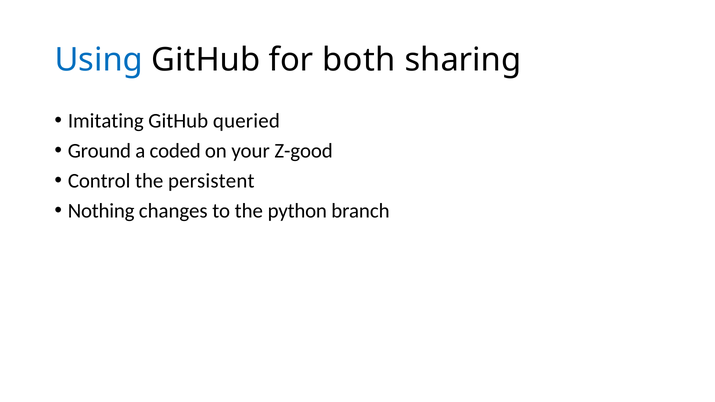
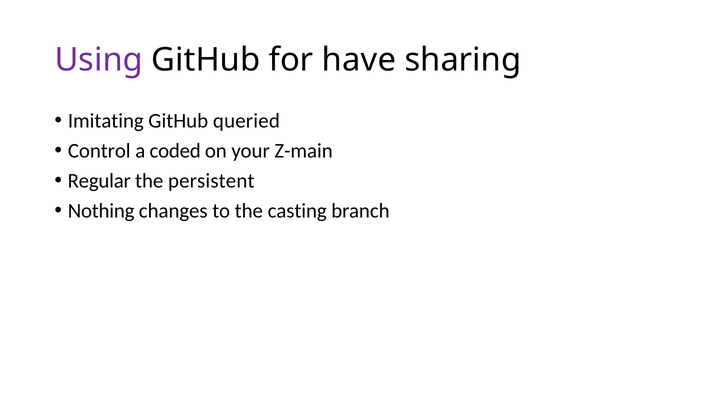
Using colour: blue -> purple (99, 60)
both: both -> have (359, 60)
Ground: Ground -> Control (99, 151)
Z-good: Z-good -> Z-main (304, 151)
Control: Control -> Regular (99, 181)
python: python -> casting (297, 211)
